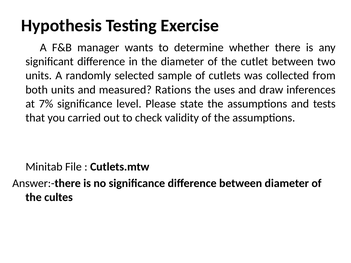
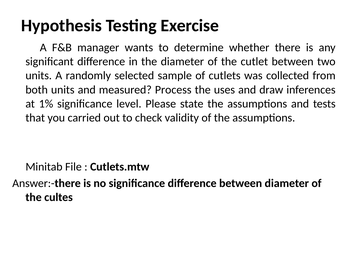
Rations: Rations -> Process (173, 90)
7%: 7% -> 1% (46, 104)
